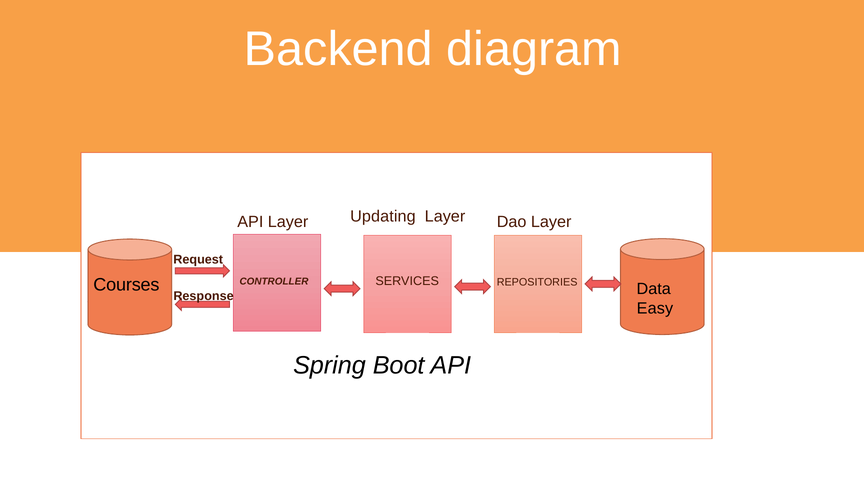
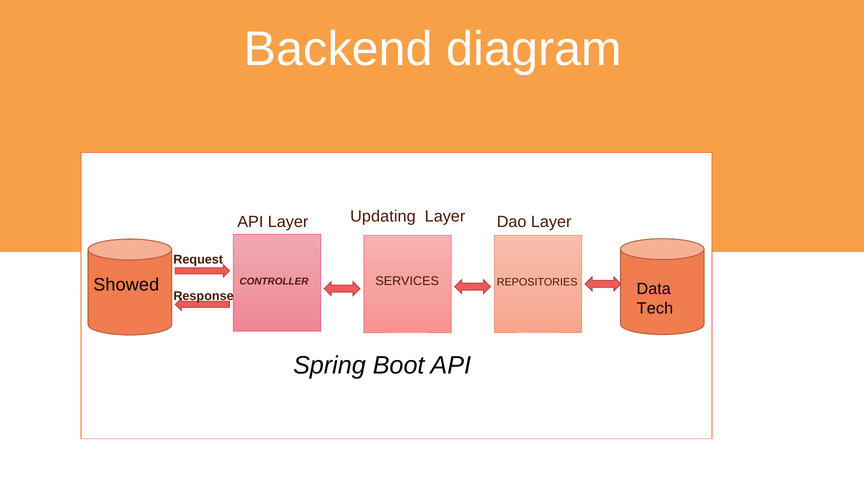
Courses: Courses -> Showed (126, 285)
Easy: Easy -> Tech (655, 308)
